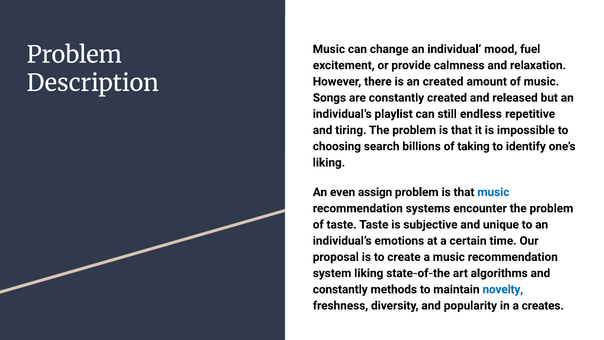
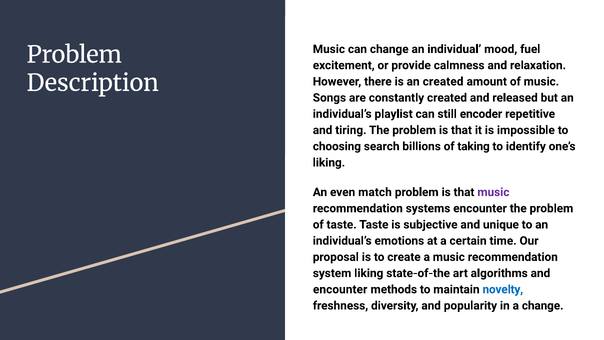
endless: endless -> encoder (481, 114)
assign: assign -> match (375, 192)
music colour: blue -> purple (493, 192)
constantly: constantly -> encounter (340, 289)
a creates: creates -> change (543, 305)
